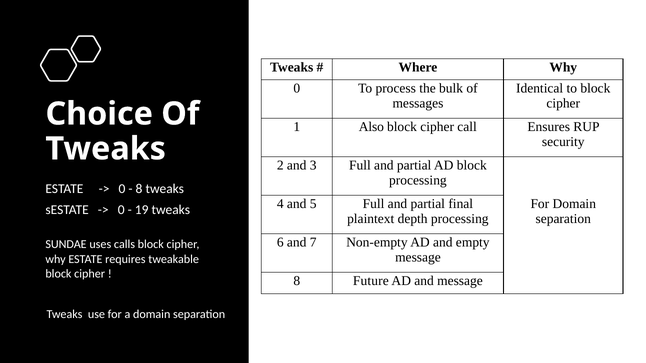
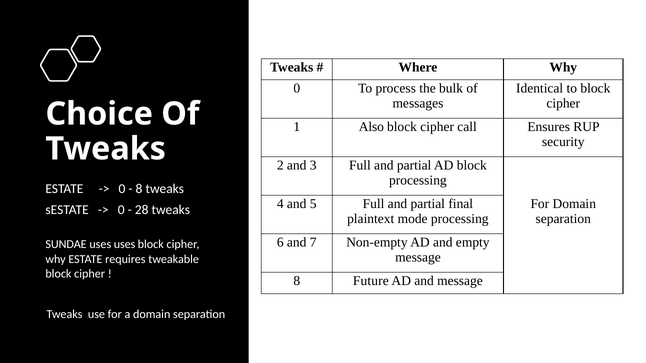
19: 19 -> 28 (142, 210)
depth: depth -> mode (413, 219)
uses calls: calls -> uses (125, 245)
